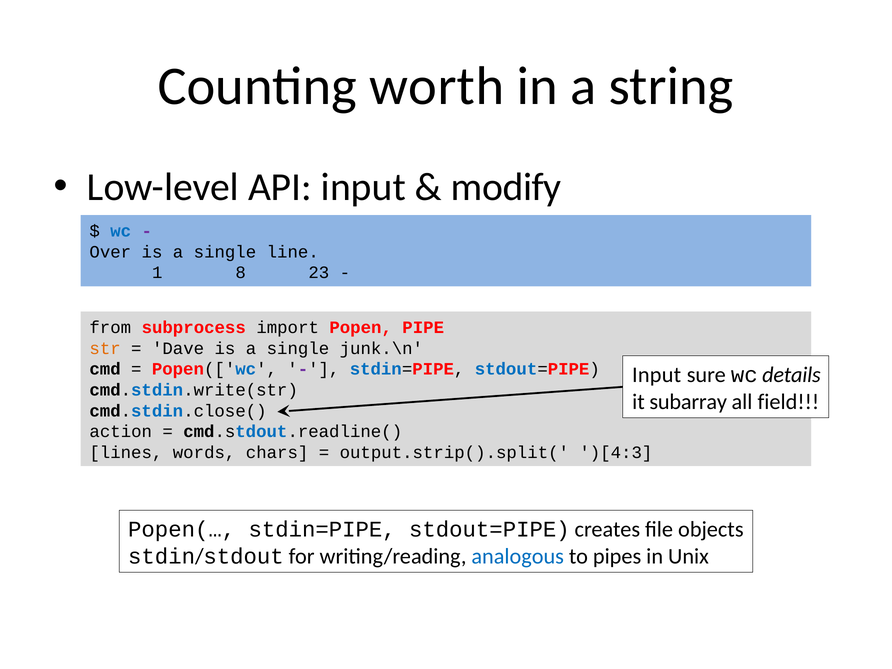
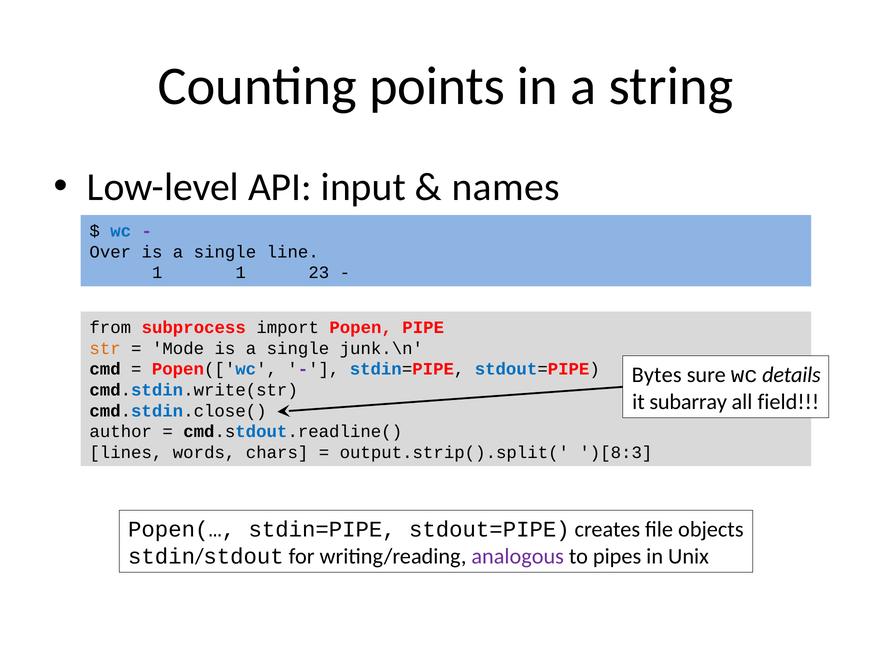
worth: worth -> points (437, 86)
modify: modify -> names (506, 187)
1 8: 8 -> 1 (241, 273)
Dave: Dave -> Mode (178, 348)
Input: Input -> Bytes (657, 375)
action: action -> author (121, 432)
)[4:3: )[4:3 -> )[8:3 (616, 453)
analogous colour: blue -> purple (518, 556)
